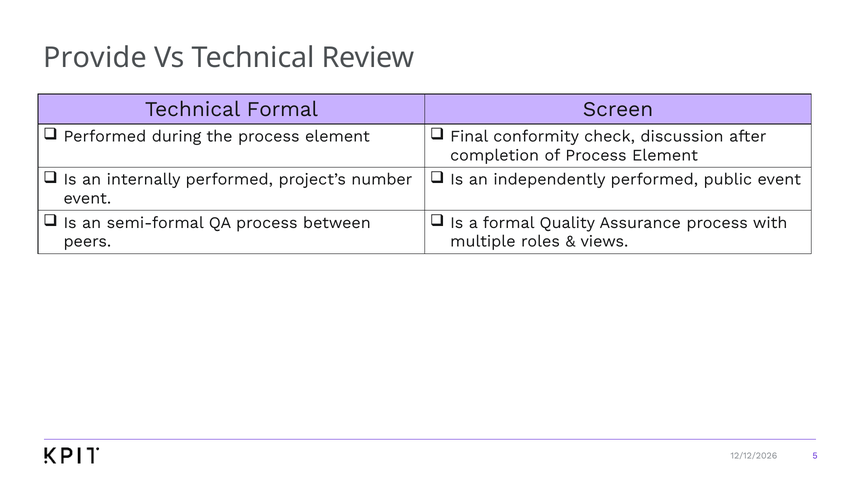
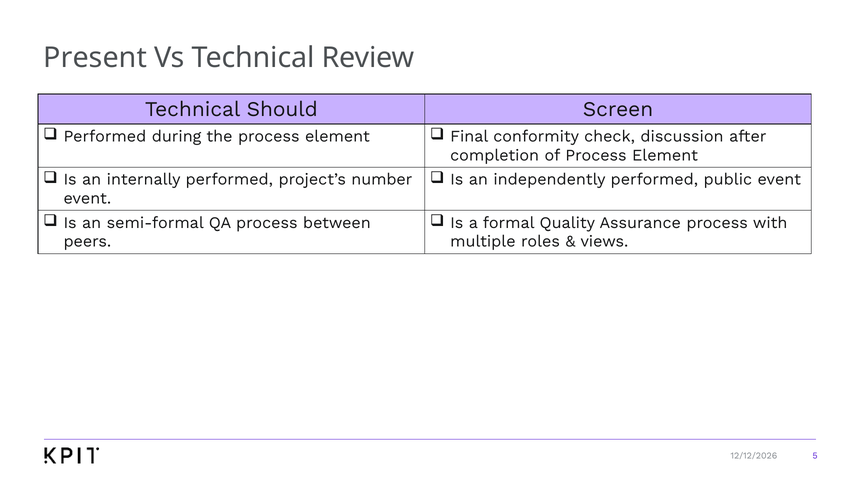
Provide: Provide -> Present (95, 58)
Technical Formal: Formal -> Should (282, 109)
